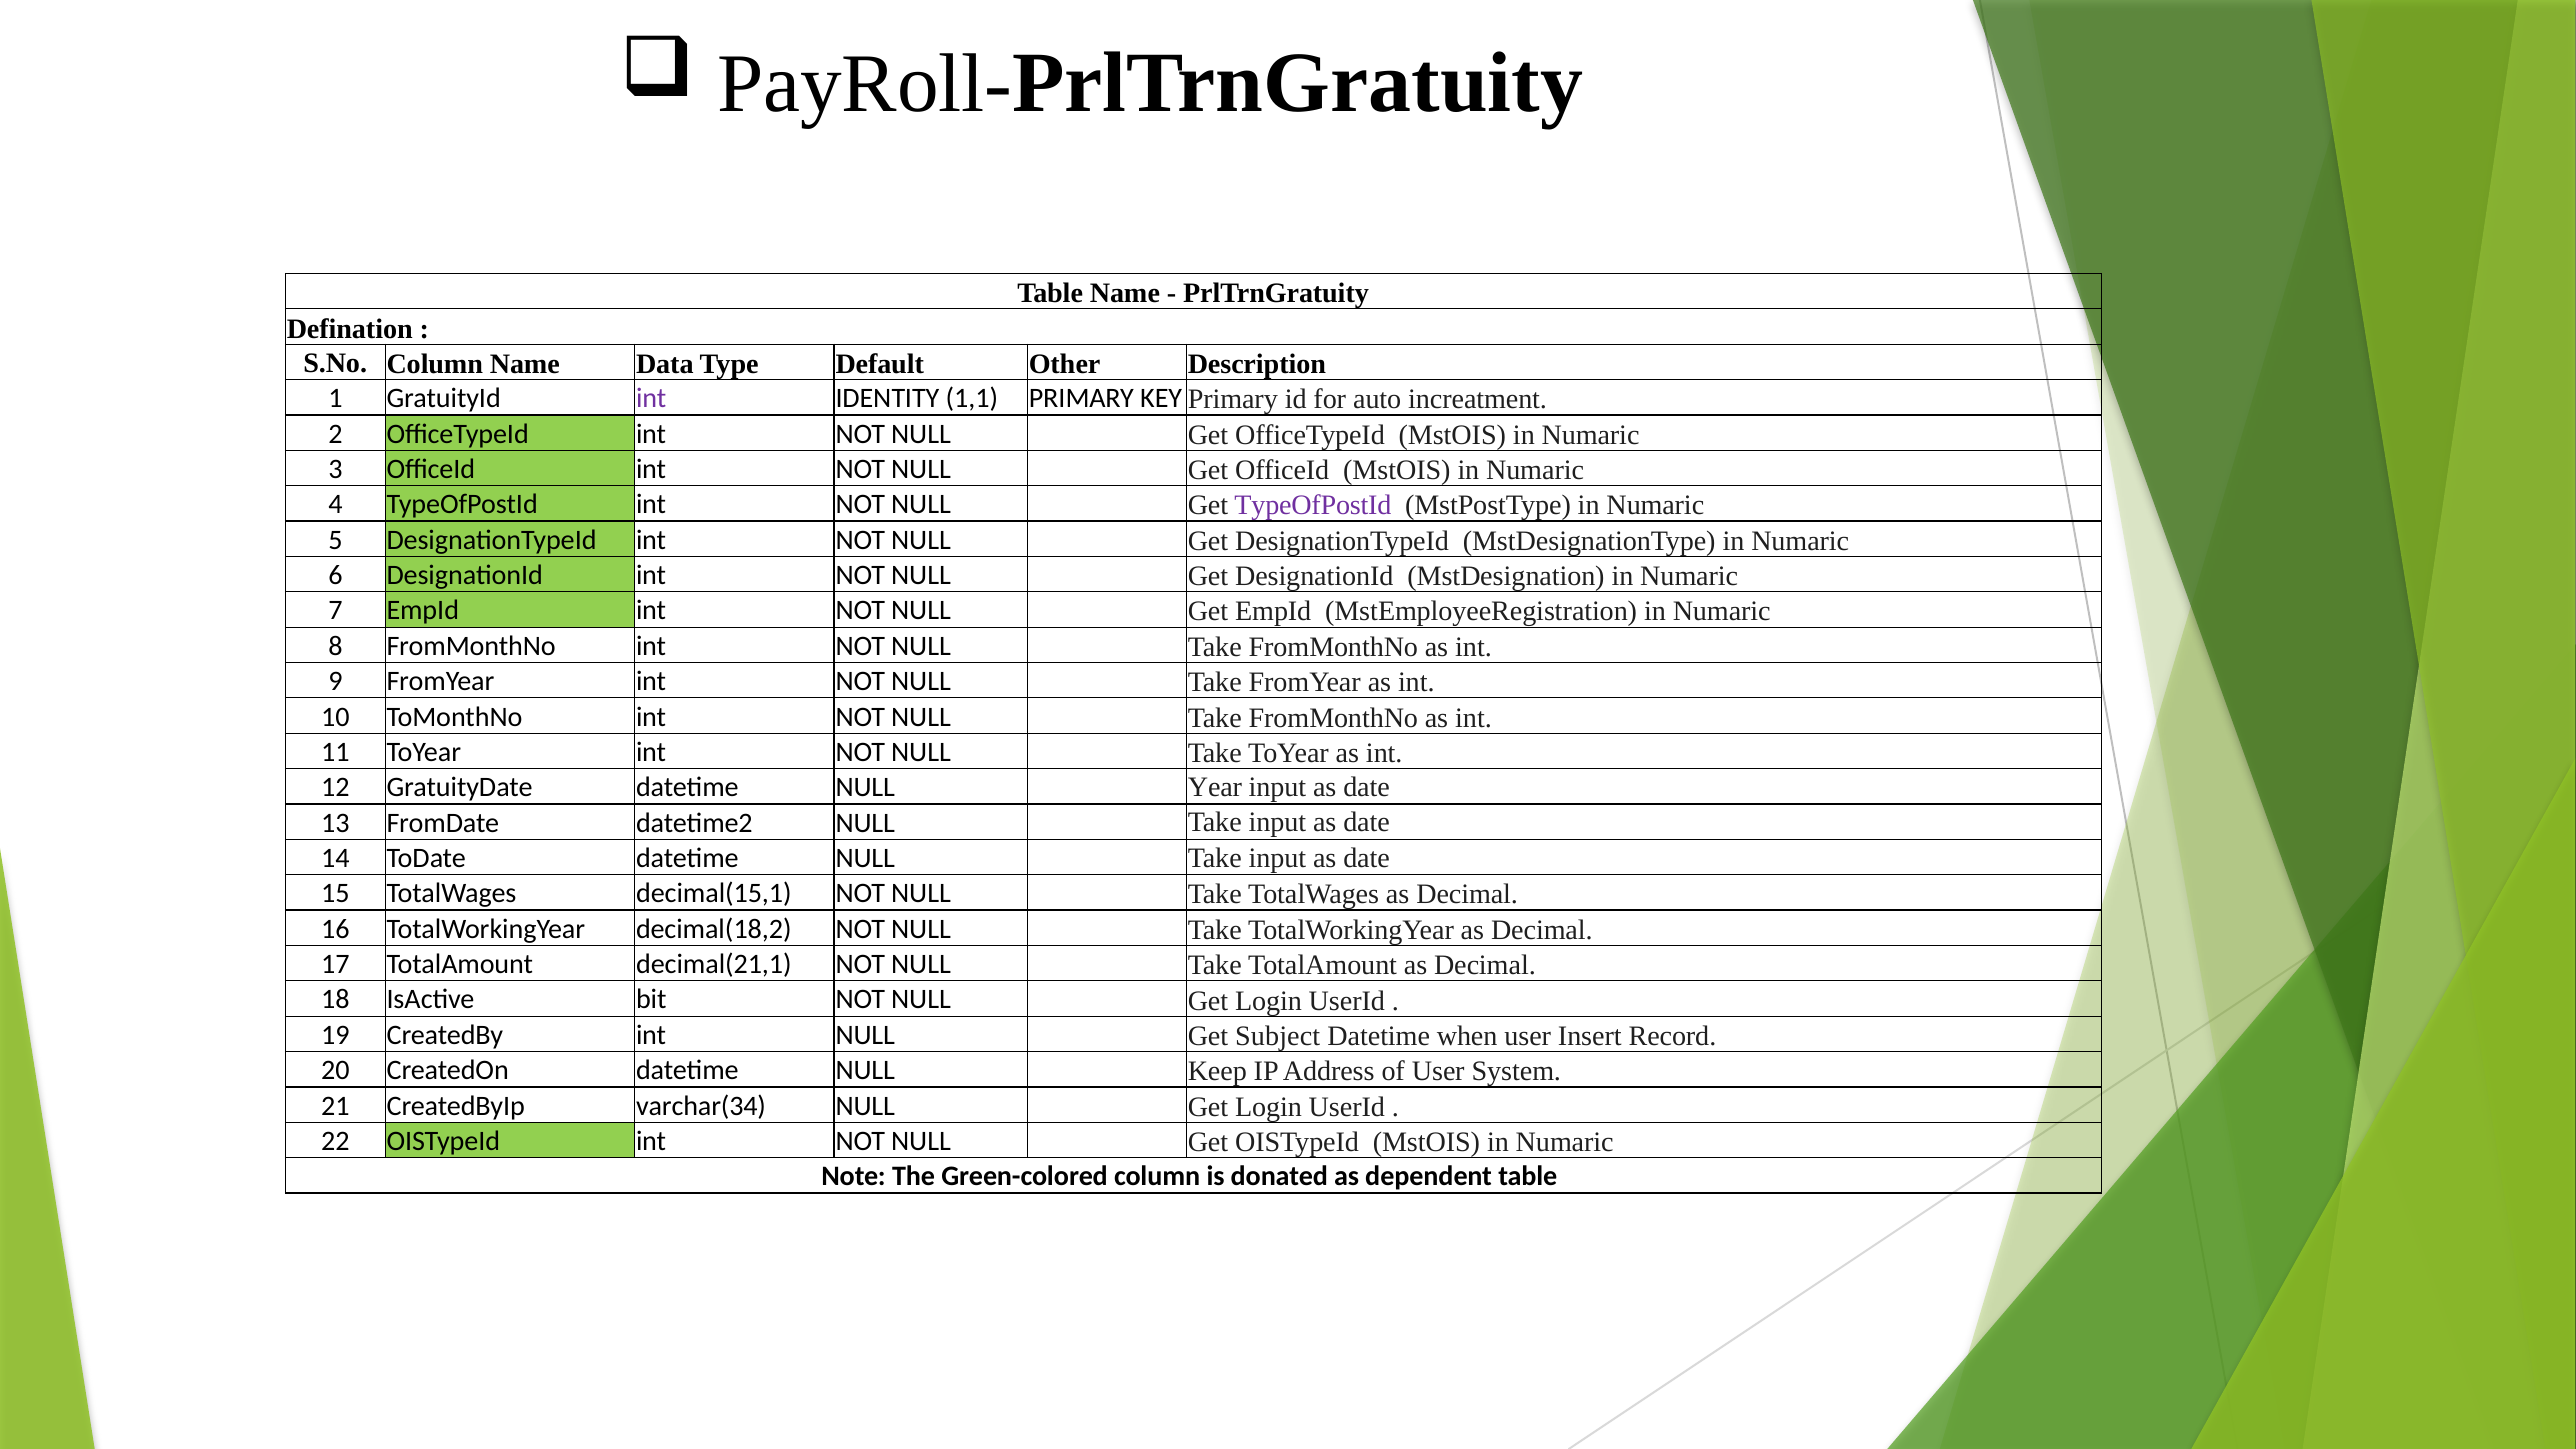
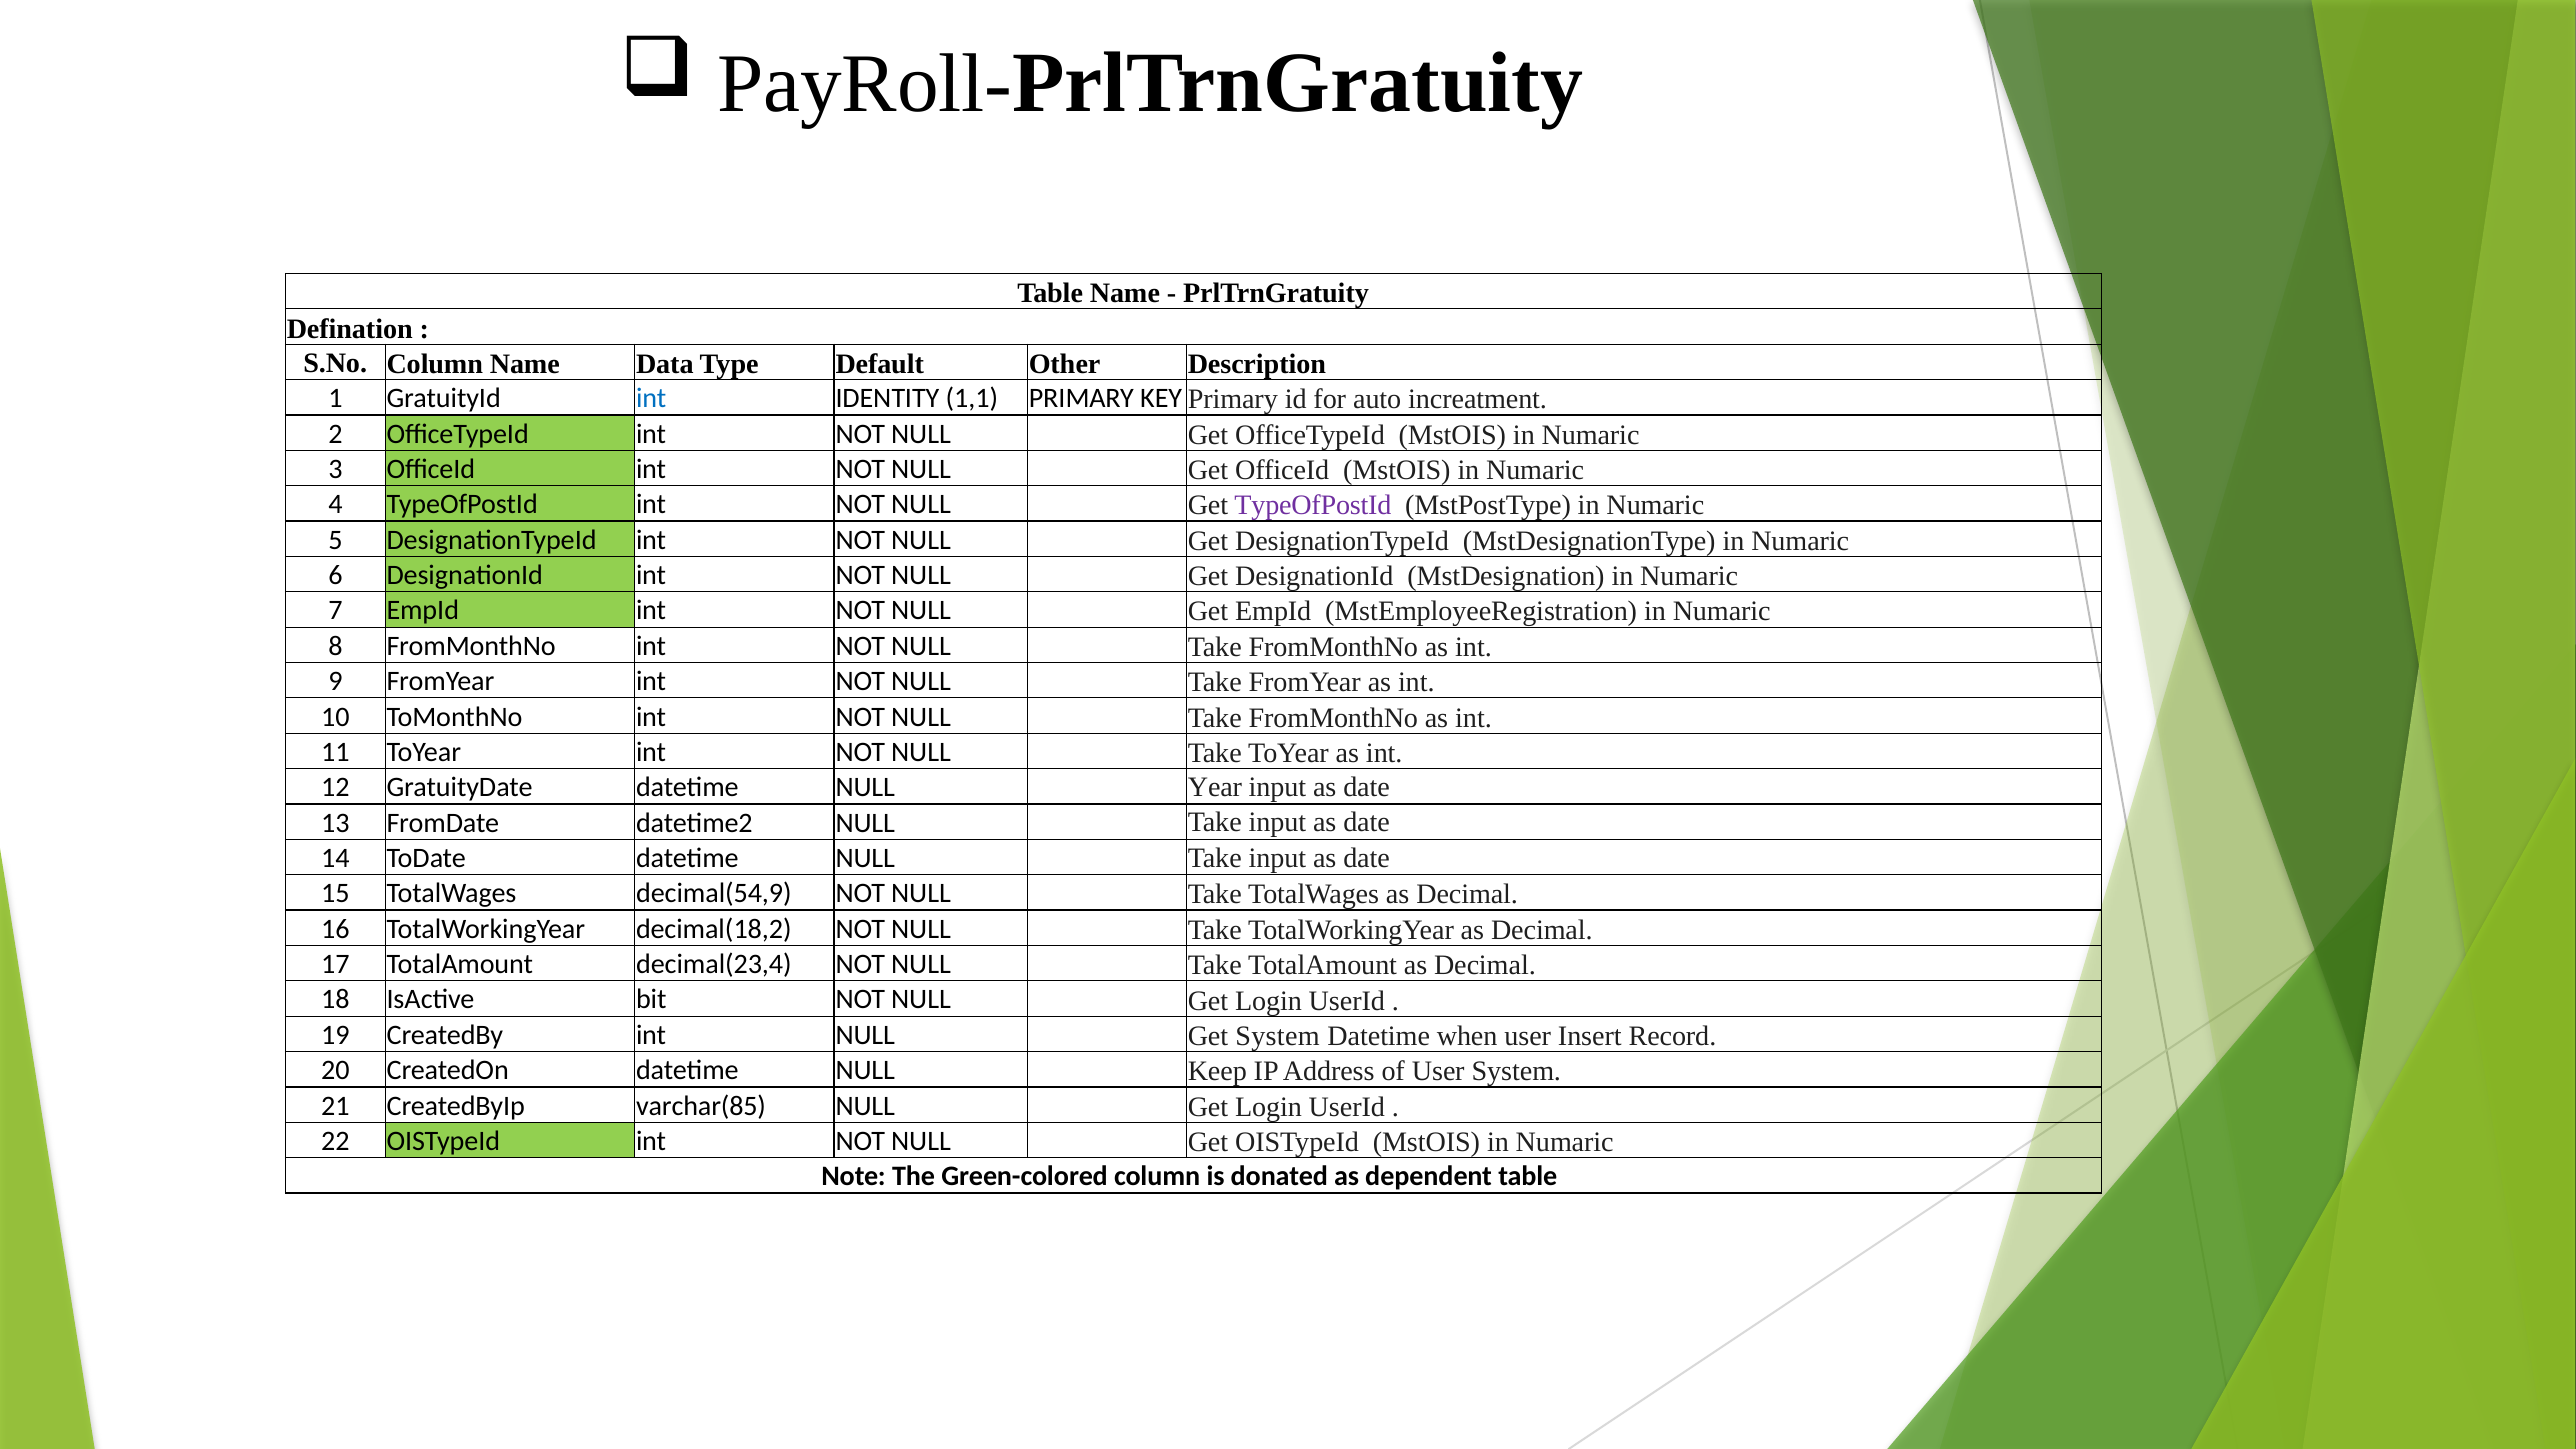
int colour: purple -> blue (651, 398)
decimal(15,1: decimal(15,1 -> decimal(54,9 (714, 894)
decimal(21,1: decimal(21,1 -> decimal(23,4 (714, 964)
Get Subject: Subject -> System (1278, 1036)
varchar(34: varchar(34 -> varchar(85 (701, 1106)
